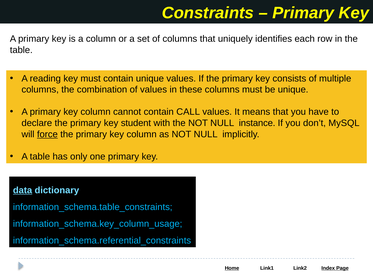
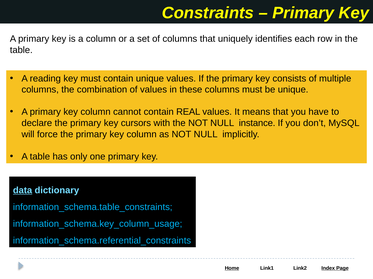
CALL: CALL -> REAL (188, 112)
student: student -> cursors (136, 123)
force underline: present -> none (47, 135)
